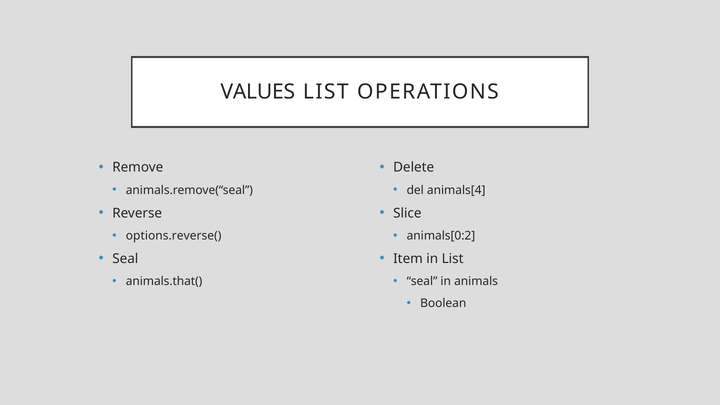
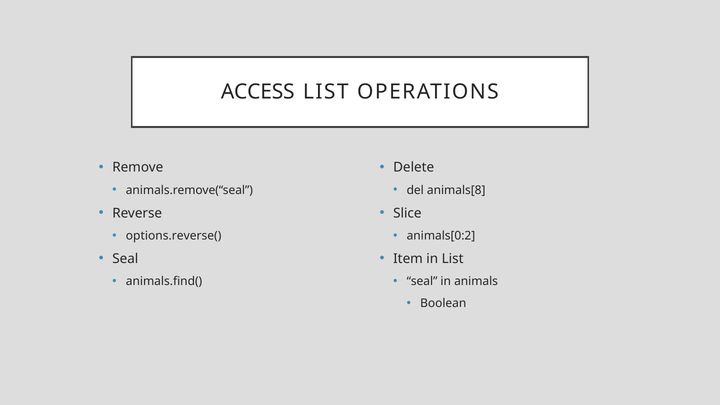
VALUES: VALUES -> ACCESS (258, 92)
animals[4: animals[4 -> animals[8 (456, 190)
animals.that(: animals.that( -> animals.find( (164, 281)
